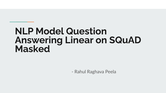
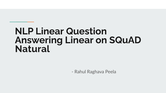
NLP Model: Model -> Linear (50, 31)
Masked: Masked -> Natural (32, 49)
